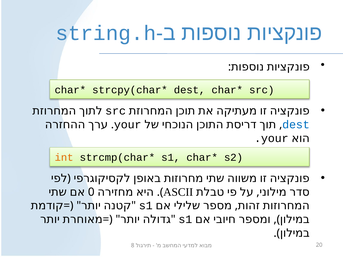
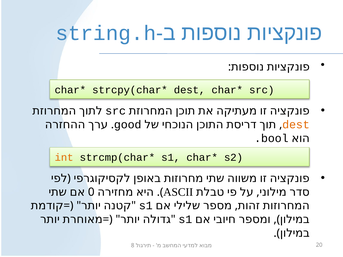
your: your -> good (128, 125)
dest colour: blue -> orange (296, 125)
your: your -> bool (275, 138)
